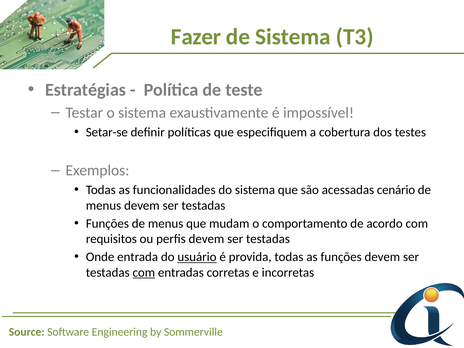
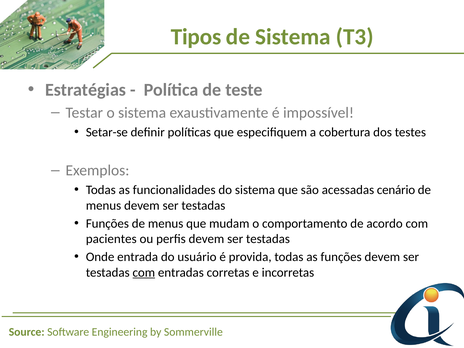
Fazer: Fazer -> Tipos (196, 37)
requisitos: requisitos -> pacientes (111, 239)
usuário underline: present -> none (197, 257)
